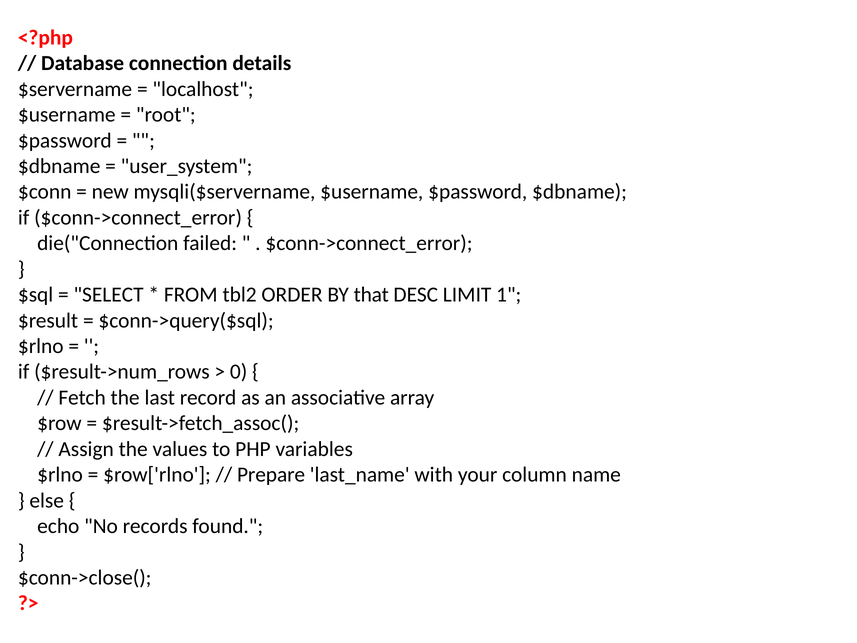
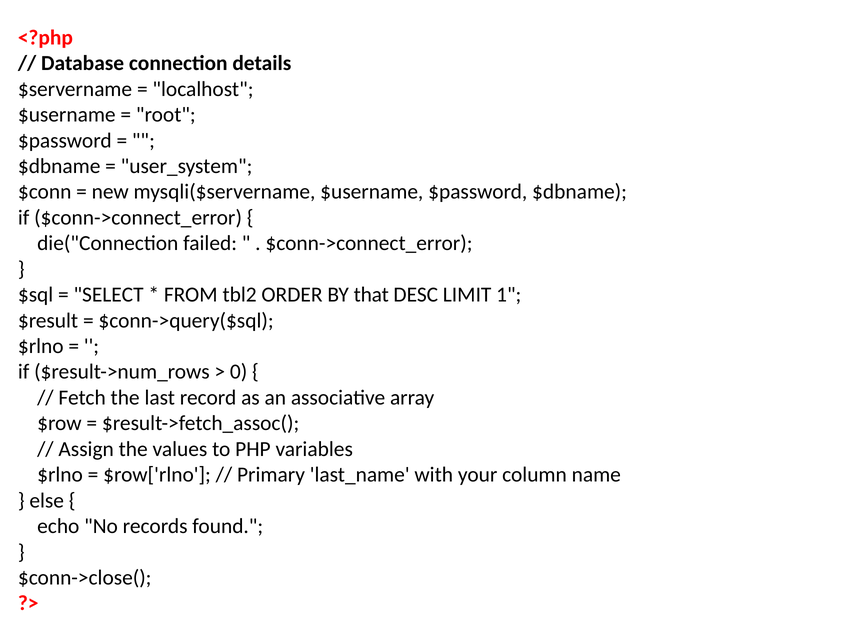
Prepare: Prepare -> Primary (271, 475)
